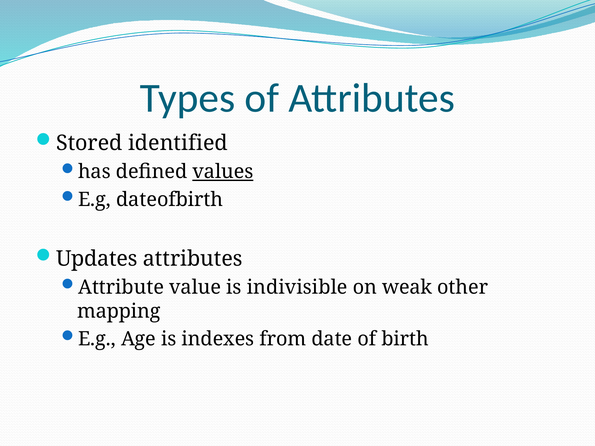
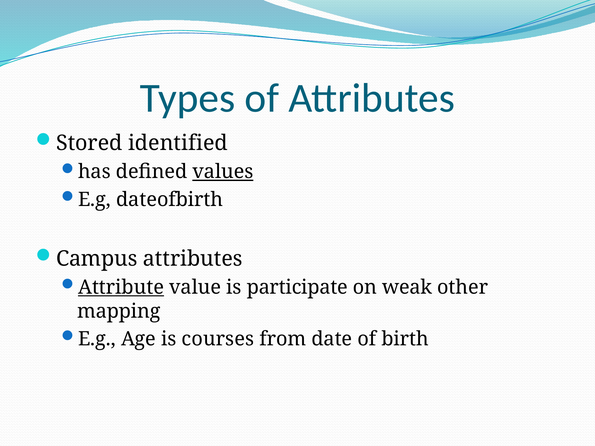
Updates: Updates -> Campus (97, 259)
Attribute underline: none -> present (121, 288)
indivisible: indivisible -> participate (297, 288)
indexes: indexes -> courses (218, 339)
